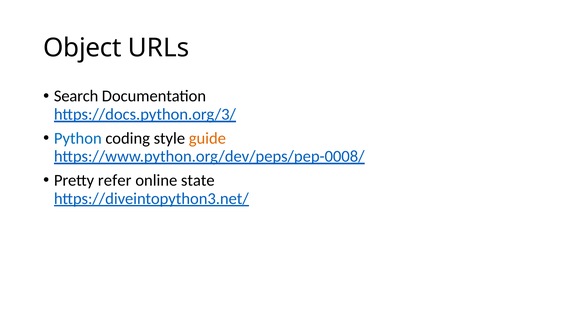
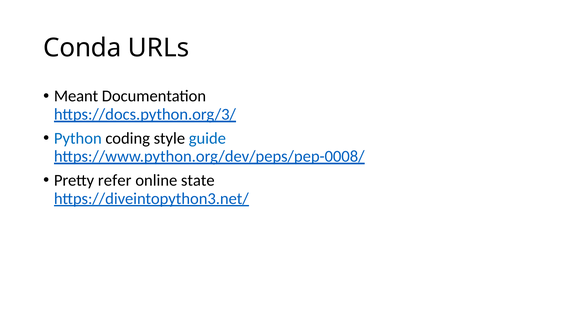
Object: Object -> Conda (82, 48)
Search: Search -> Meant (76, 96)
guide colour: orange -> blue (207, 138)
